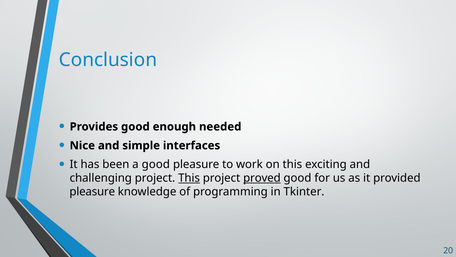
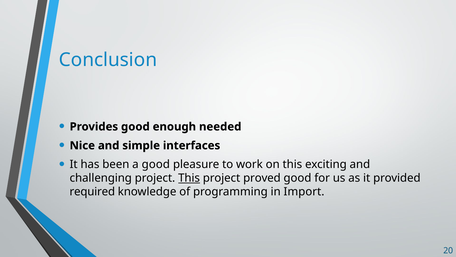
proved underline: present -> none (262, 178)
pleasure: pleasure -> required (92, 191)
Tkinter: Tkinter -> Import (304, 191)
